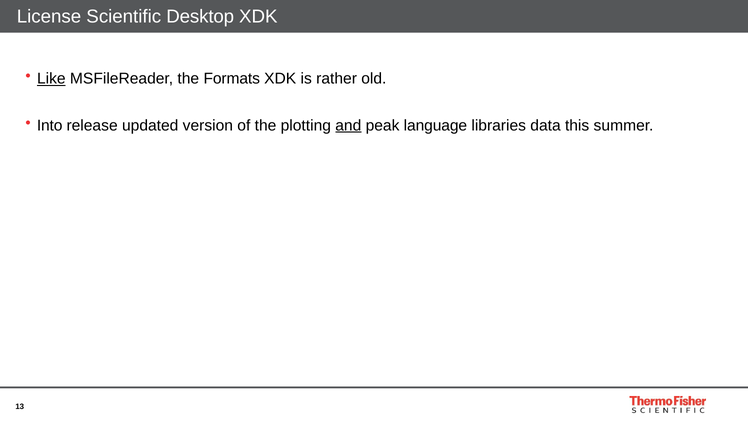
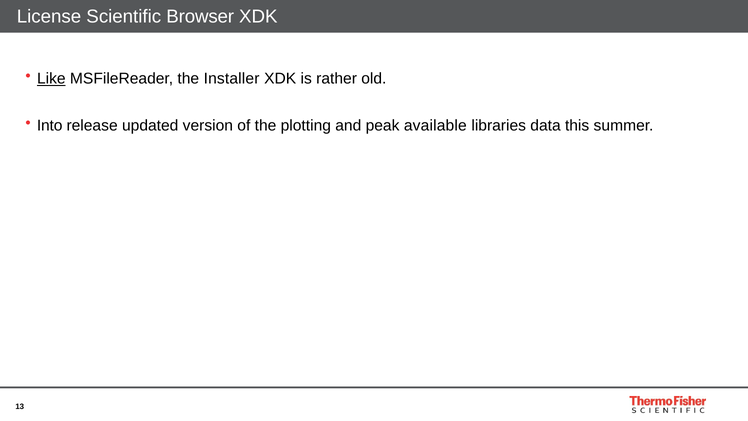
Desktop: Desktop -> Browser (200, 17)
Formats: Formats -> Installer (232, 79)
and underline: present -> none (348, 125)
language: language -> available (435, 125)
